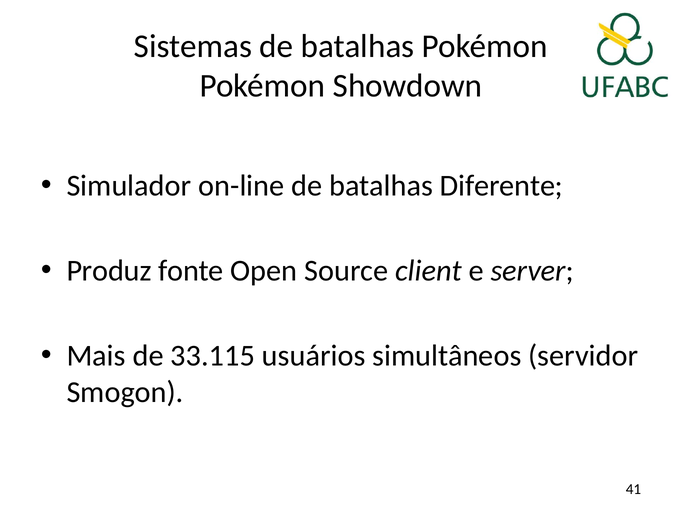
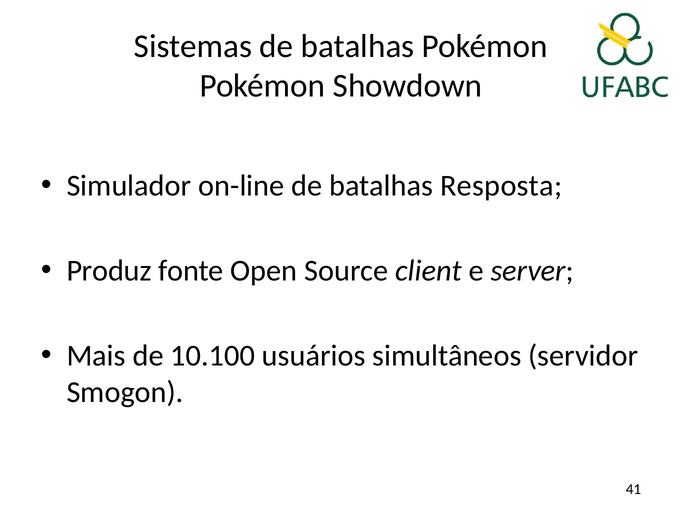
Diferente: Diferente -> Resposta (501, 186)
33.115: 33.115 -> 10.100 (213, 355)
